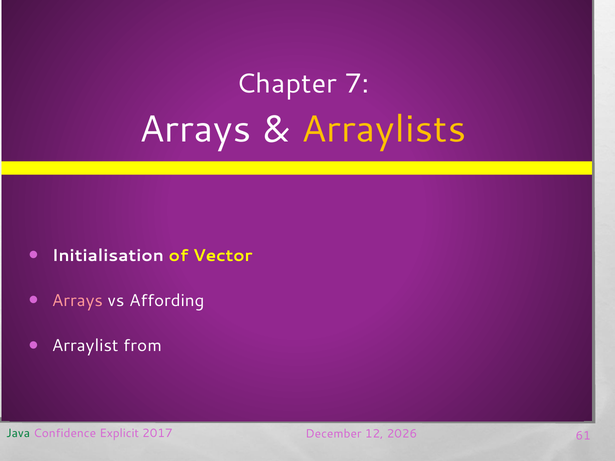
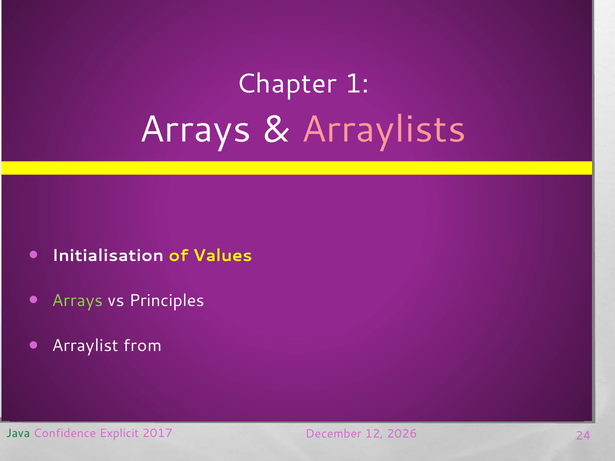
7: 7 -> 1 (357, 84)
Arraylists colour: yellow -> pink (384, 130)
Vector: Vector -> Values (223, 256)
Arrays colour: pink -> light green (77, 301)
Affording: Affording -> Principles (167, 301)
61: 61 -> 24 (583, 436)
